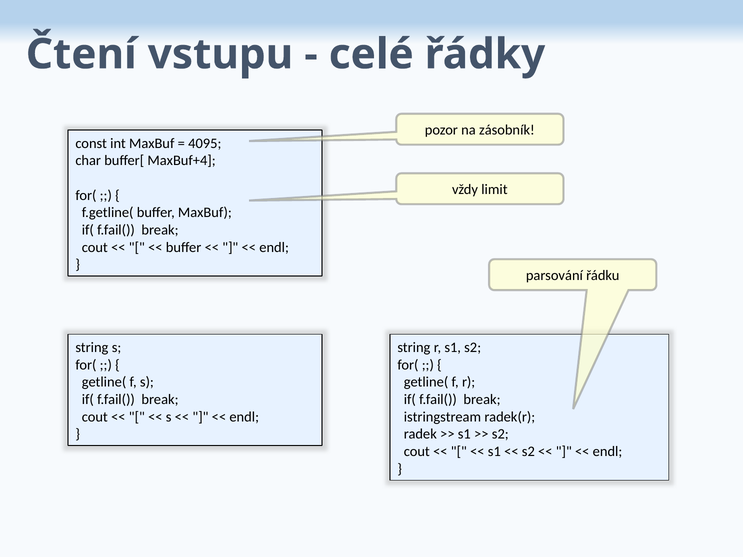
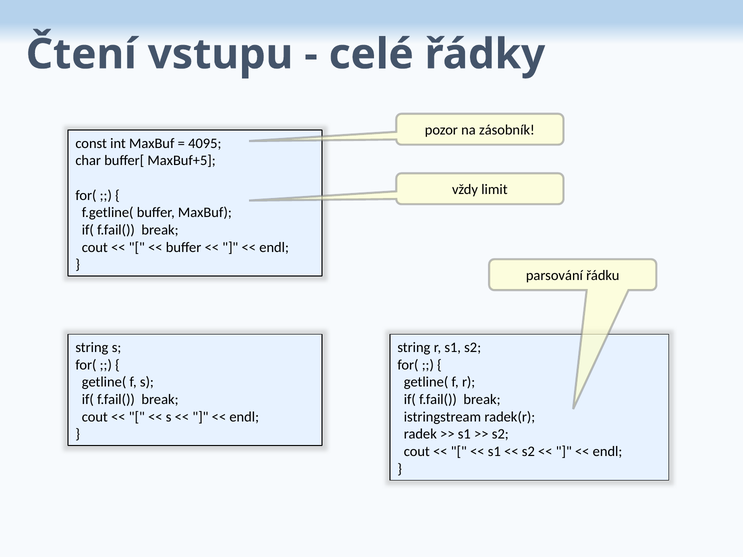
MaxBuf+4: MaxBuf+4 -> MaxBuf+5 (182, 161)
